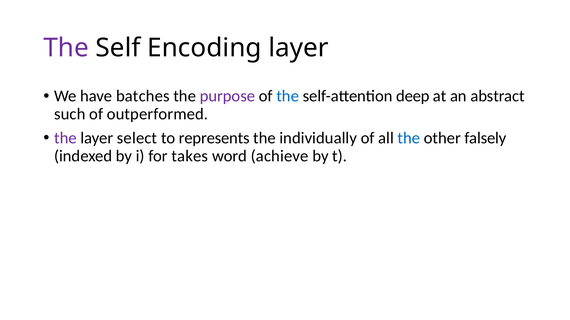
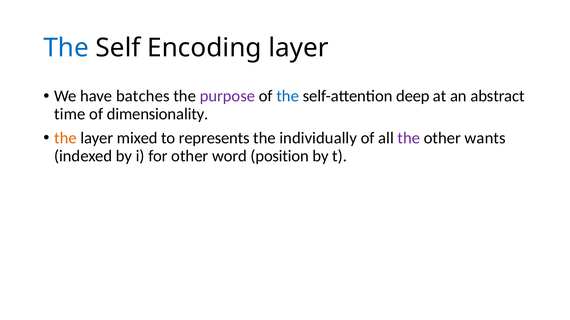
The colour: purple -> blue (66, 48)
such: such -> time (70, 114)
outperformed: outperformed -> dimensionality (158, 114)
the colour: purple -> orange (65, 138)
select: select -> mixed (137, 138)
the colour: blue -> purple (409, 138)
falsely: falsely -> wants (485, 138)
for takes: takes -> other (190, 156)
achieve: achieve -> position (280, 156)
